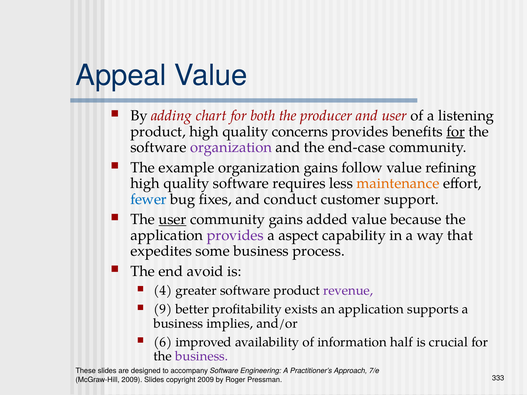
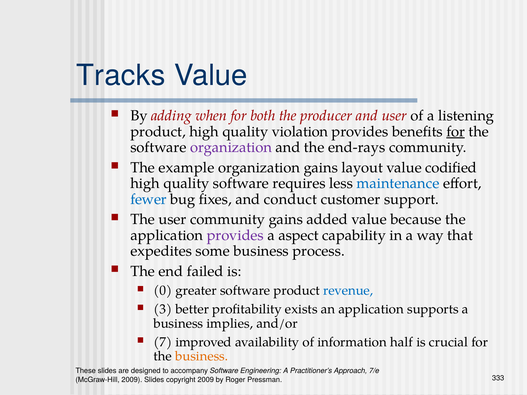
Appeal: Appeal -> Tracks (121, 75)
chart: chart -> when (211, 116)
concerns: concerns -> violation (300, 132)
end-case: end-case -> end-rays (357, 147)
follow: follow -> layout (362, 168)
refining: refining -> codified (451, 168)
maintenance colour: orange -> blue (398, 183)
user underline: present -> none (173, 220)
avoid: avoid -> failed (205, 271)
4: 4 -> 0 (163, 291)
revenue colour: purple -> blue (348, 291)
9: 9 -> 3 (163, 309)
6: 6 -> 7 (163, 342)
business colour: purple -> orange (202, 357)
